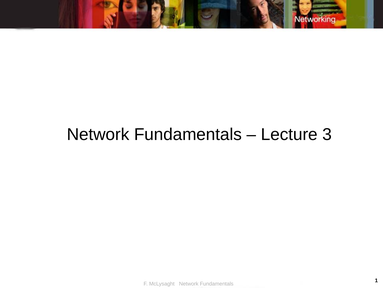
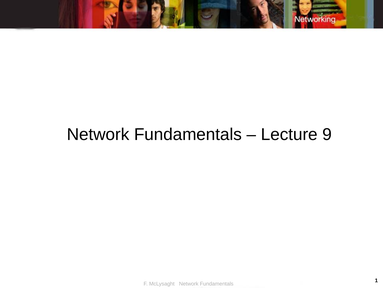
3: 3 -> 9 (327, 134)
